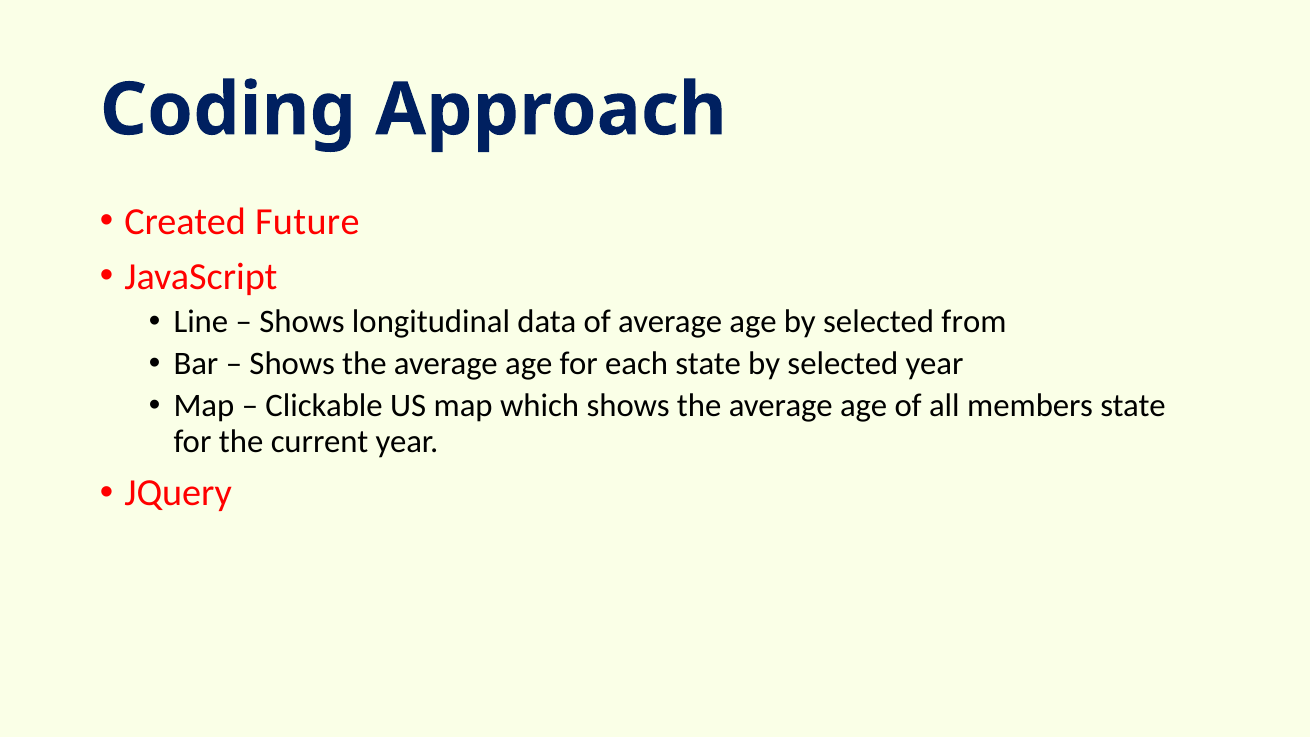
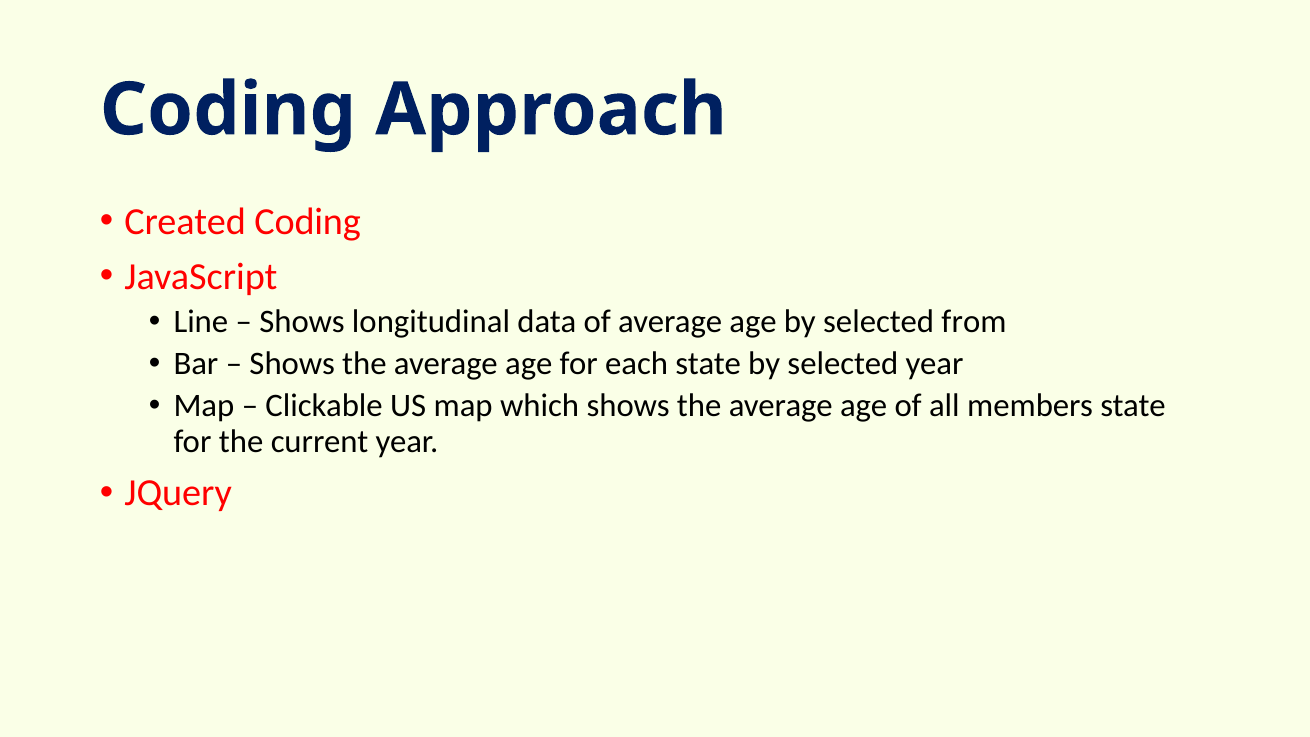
Created Future: Future -> Coding (308, 221)
